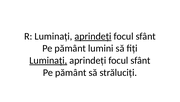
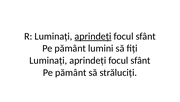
Luminați underline: present -> none (48, 60)
